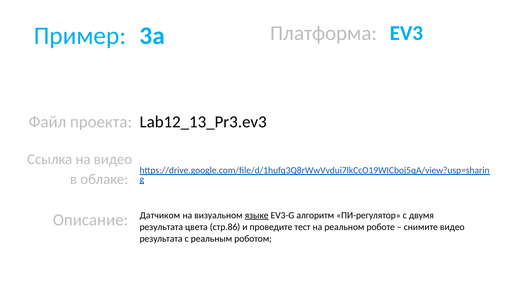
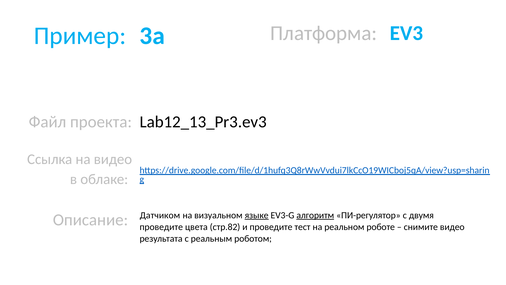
алгоритм underline: none -> present (315, 215)
результата: результата -> проведите (161, 227)
стр.86: стр.86 -> стр.82 (225, 227)
